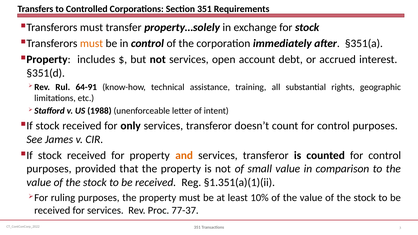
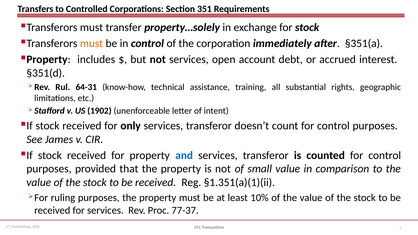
64-91: 64-91 -> 64-31 (86, 87)
1988: 1988 -> 1902 (99, 111)
and colour: orange -> blue (184, 155)
